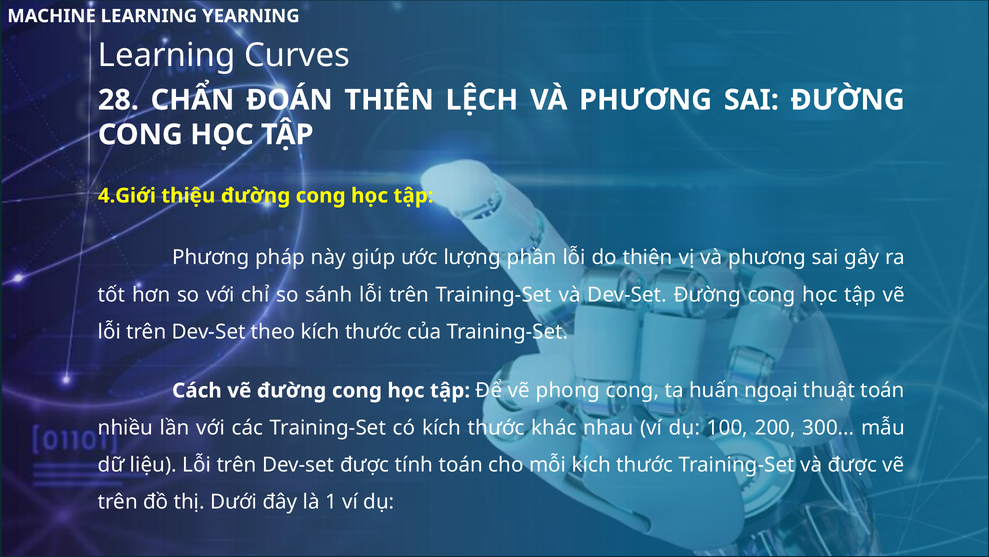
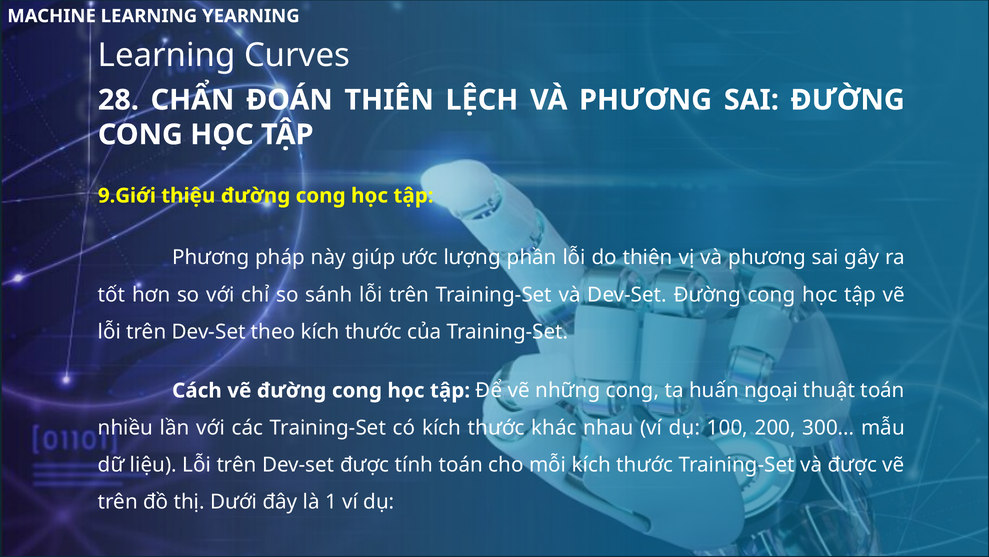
4.Giới: 4.Giới -> 9.Giới (127, 195)
phong: phong -> những (568, 390)
